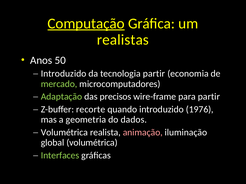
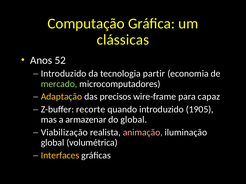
Computação underline: present -> none (86, 24)
realistas: realistas -> clássicas (123, 40)
50: 50 -> 52 (60, 60)
Adaptação colour: light green -> yellow (62, 97)
para partir: partir -> capaz (209, 97)
1976: 1976 -> 1905 (200, 110)
geometria: geometria -> armazenar (86, 120)
do dados: dados -> global (134, 120)
Volumétrica: Volumétrica -> Viabilização (64, 133)
Interfaces colour: light green -> yellow (60, 156)
